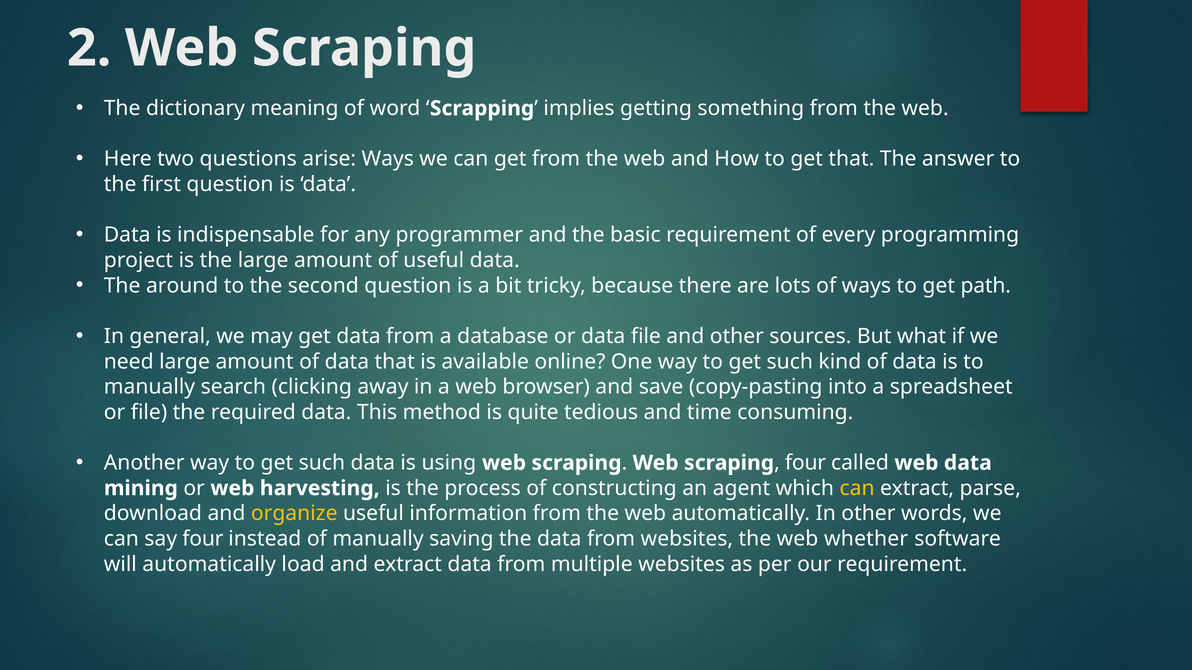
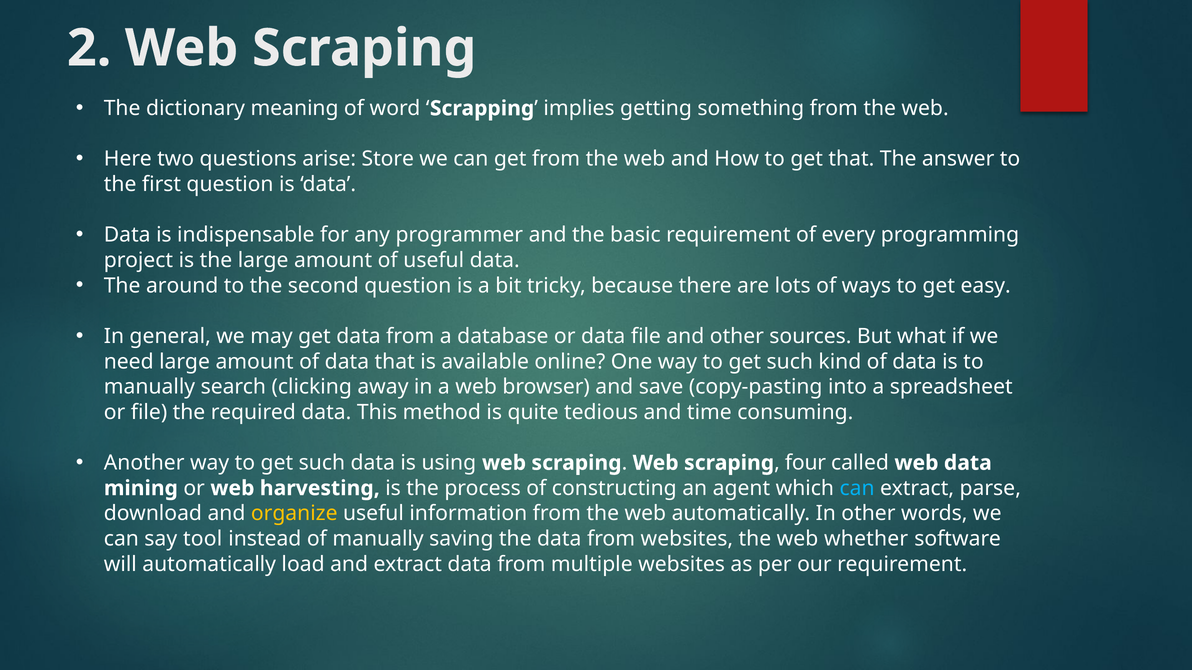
arise Ways: Ways -> Store (388, 159)
path: path -> easy (986, 286)
can colour: yellow -> light blue (857, 489)
say four: four -> tool (203, 539)
